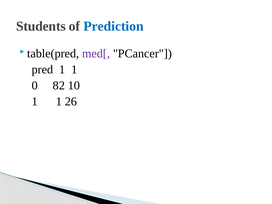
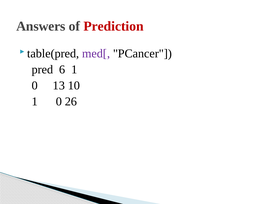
Students: Students -> Answers (41, 26)
Prediction colour: blue -> red (114, 26)
pred 1: 1 -> 6 (62, 70)
82: 82 -> 13 (59, 86)
1: 1 -> 0 (59, 102)
